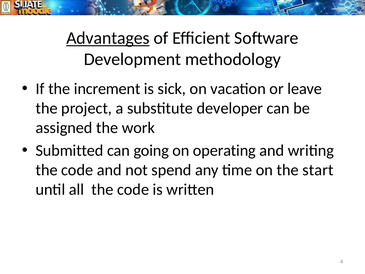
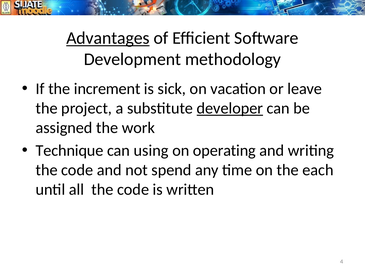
developer underline: none -> present (230, 108)
Submitted: Submitted -> Technique (70, 150)
going: going -> using (151, 150)
start: start -> each (318, 170)
